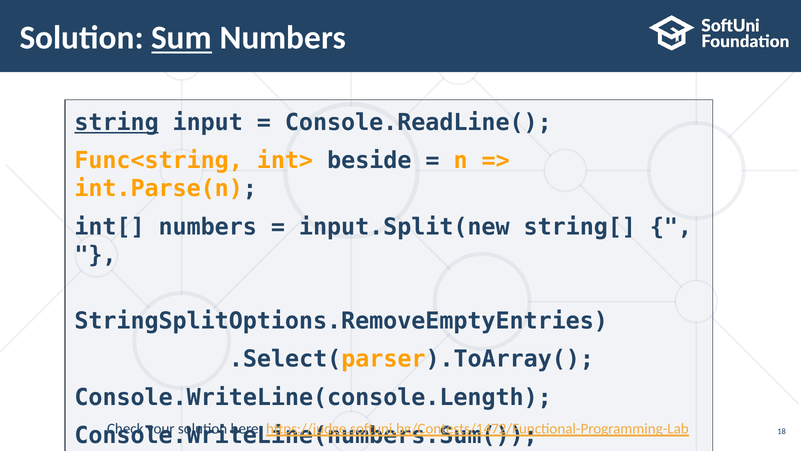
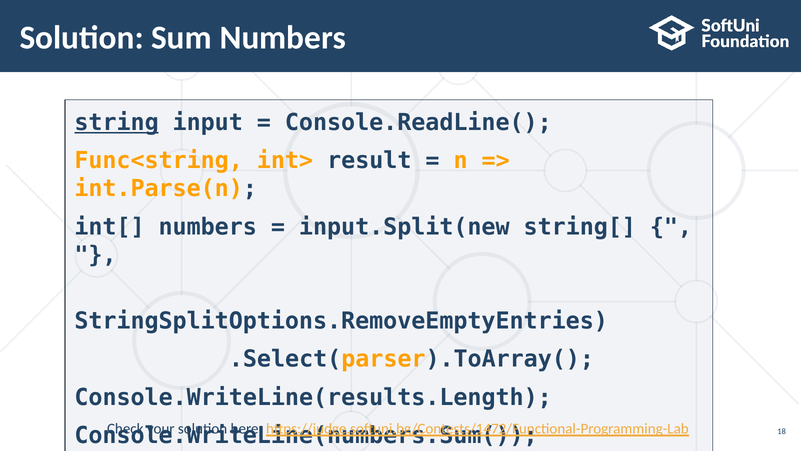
Sum underline: present -> none (182, 38)
beside: beside -> result (369, 160)
Console.WriteLine(console.Length: Console.WriteLine(console.Length -> Console.WriteLine(results.Length (313, 397)
